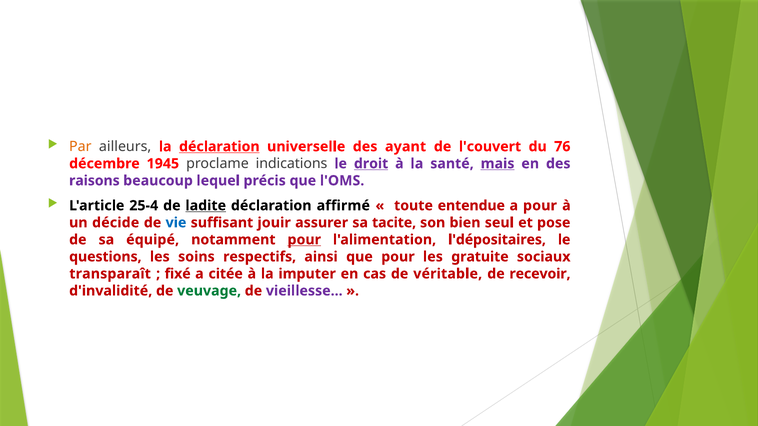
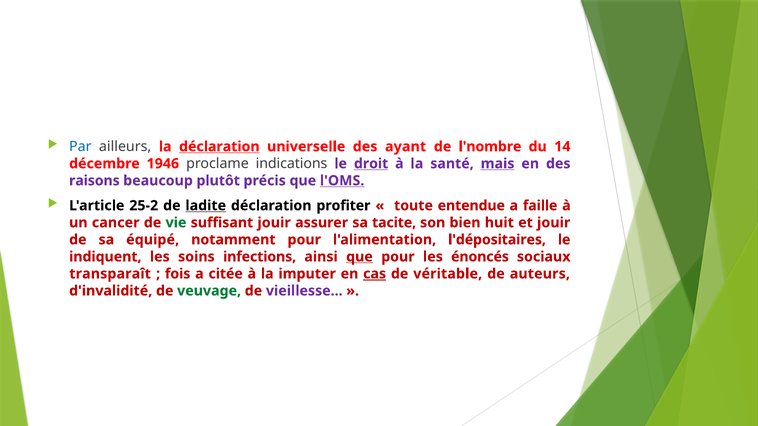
Par colour: orange -> blue (80, 147)
l'couvert: l'couvert -> l'nombre (490, 147)
76: 76 -> 14 (562, 147)
1945: 1945 -> 1946 (163, 164)
lequel: lequel -> plutôt (218, 181)
l'OMS underline: none -> present (342, 181)
25-4: 25-4 -> 25-2 (144, 206)
affirmé: affirmé -> profiter (343, 206)
a pour: pour -> faille (540, 206)
décide: décide -> cancer (116, 223)
vie colour: blue -> green (176, 223)
seul: seul -> huit (499, 223)
et pose: pose -> jouir (554, 223)
pour underline: present -> none (304, 240)
questions: questions -> indiquent (105, 257)
respectifs: respectifs -> infections (260, 257)
que underline: none -> present (359, 257)
gratuite: gratuite -> énoncés (480, 257)
fixé: fixé -> fois (178, 274)
cas underline: none -> present (375, 274)
recevoir: recevoir -> auteurs (540, 274)
